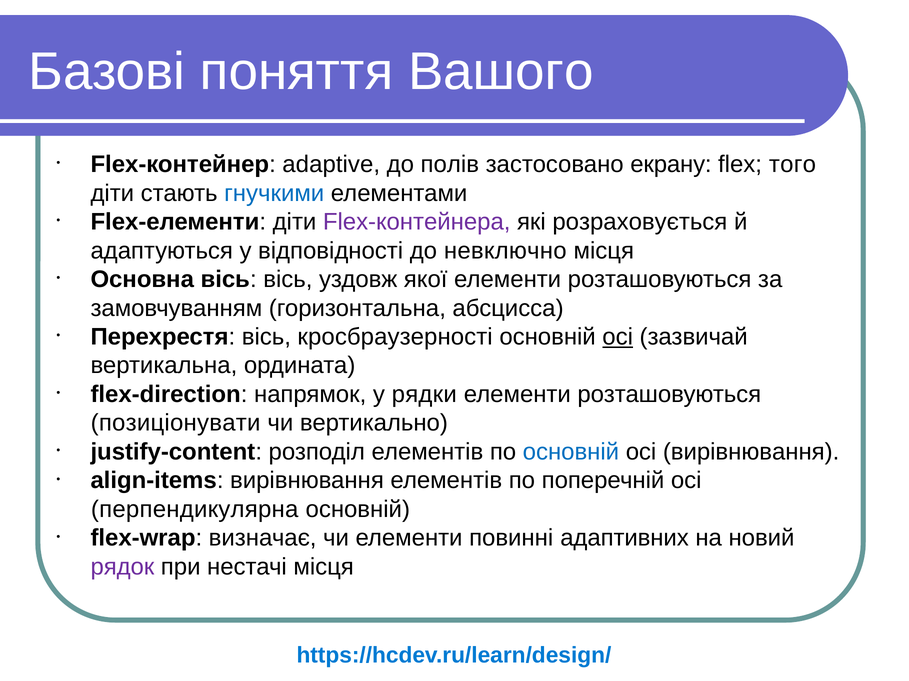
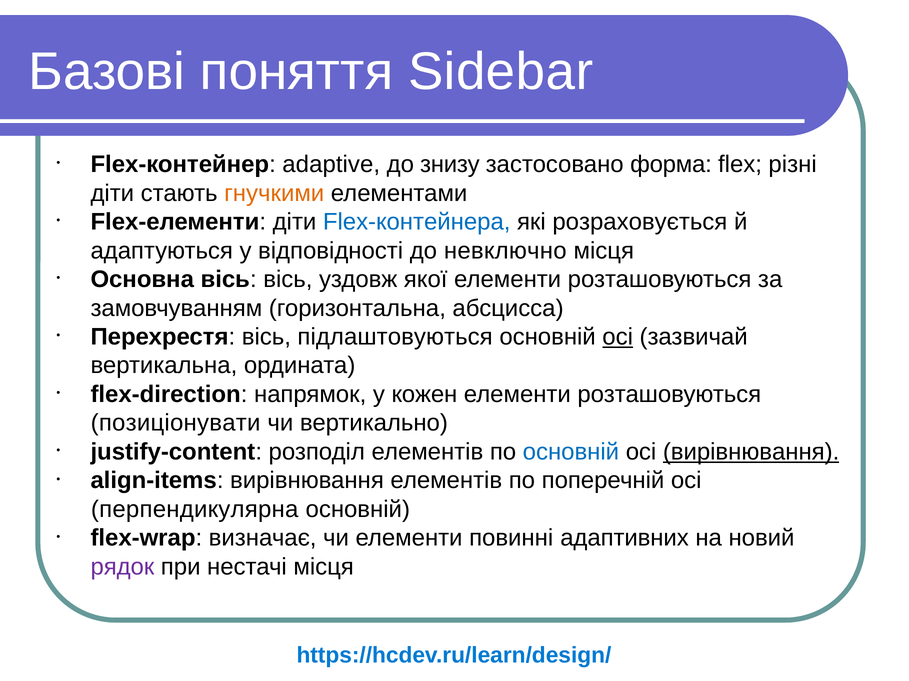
Вашого: Вашого -> Sidebar (501, 72)
полів: полів -> знизу (450, 165)
екрану: екрану -> форма (671, 165)
того: того -> різні (793, 165)
гнучкими colour: blue -> orange (274, 193)
Flex-контейнера colour: purple -> blue (417, 222)
кросбраузерності: кросбраузерності -> підлаштовуються (395, 337)
рядки: рядки -> кожен (424, 395)
вирівнювання underline: none -> present (751, 452)
